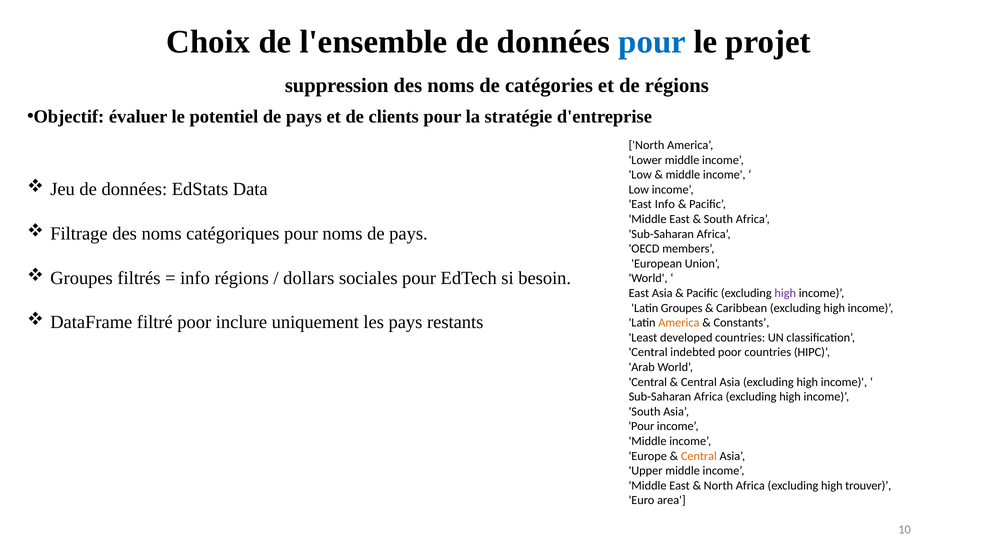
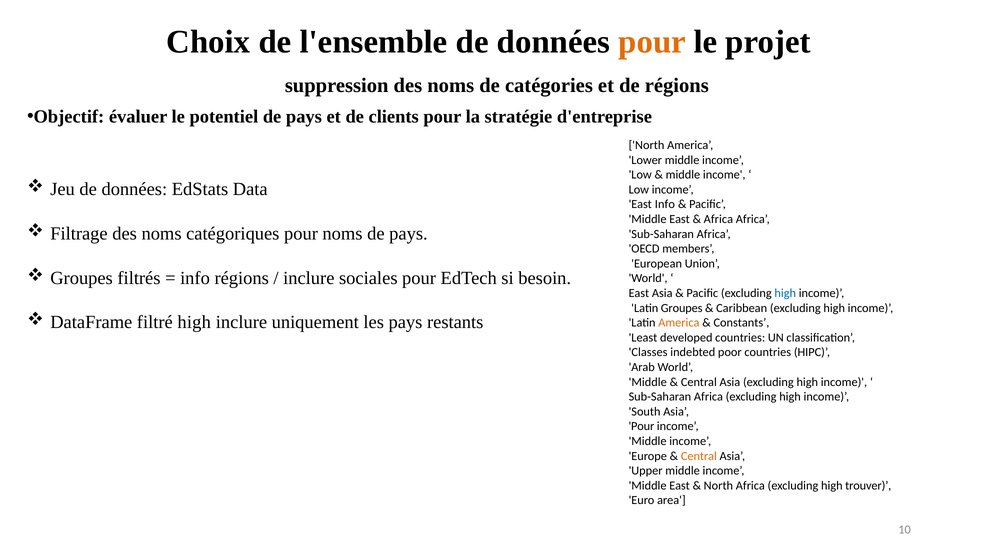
pour colour: blue -> orange (652, 42)
South: South -> Africa (718, 219)
dollars: dollars -> inclure (309, 278)
high colour: purple -> blue (785, 293)
filtré poor: poor -> high (194, 322)
Central: Central -> Classes (648, 352)
Central: Central -> Middle (648, 382)
